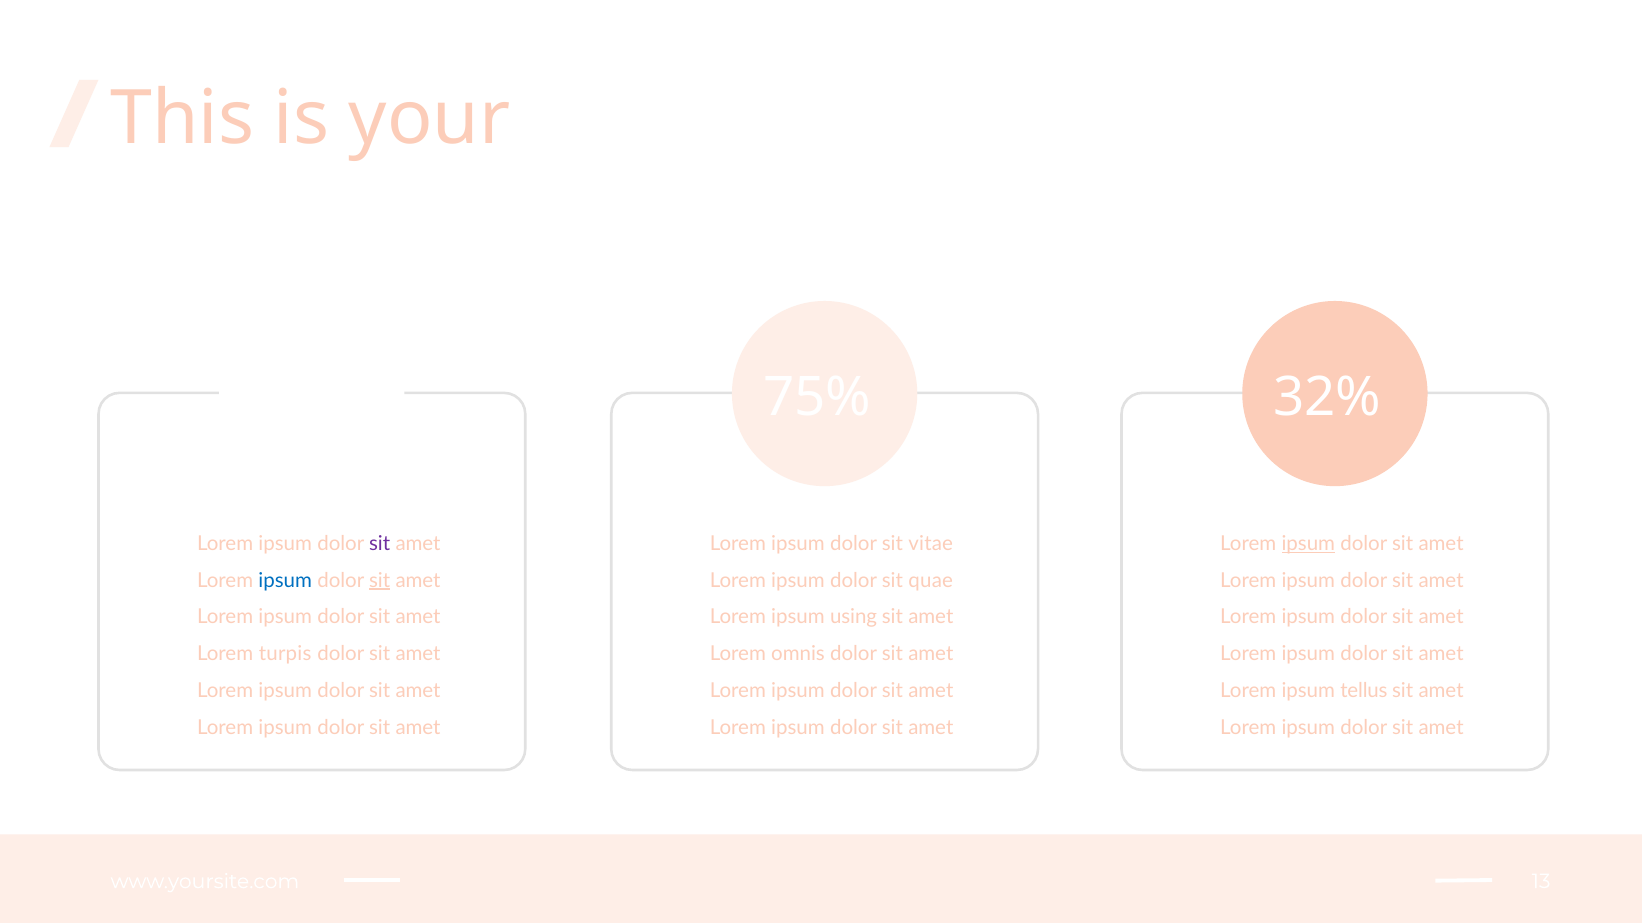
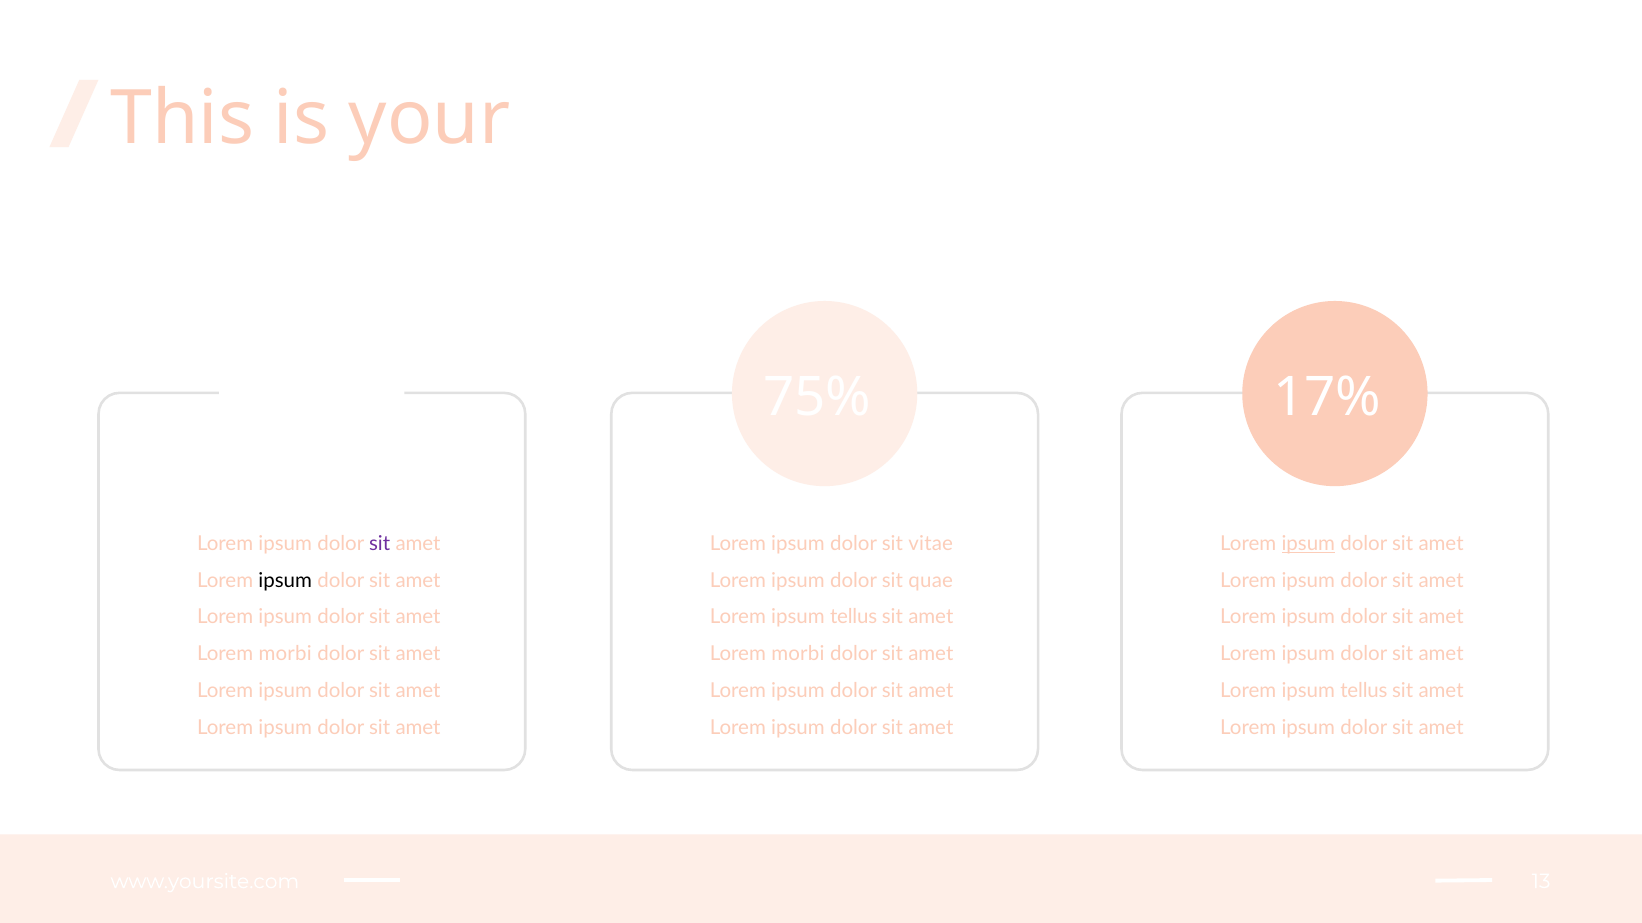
32%: 32% -> 17% (1327, 398)
ipsum colour: blue -> black (285, 581)
sit underline: present -> none (380, 581)
using: using -> tellus (854, 618)
turpis: turpis -> morbi (285, 655)
omnis: omnis -> morbi (798, 655)
